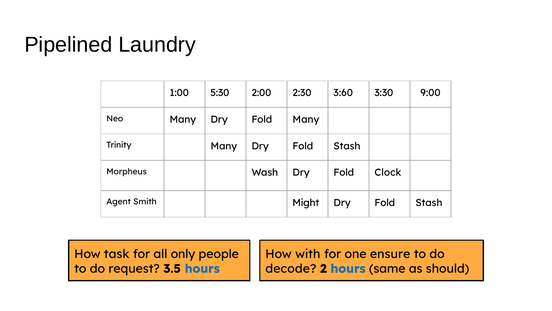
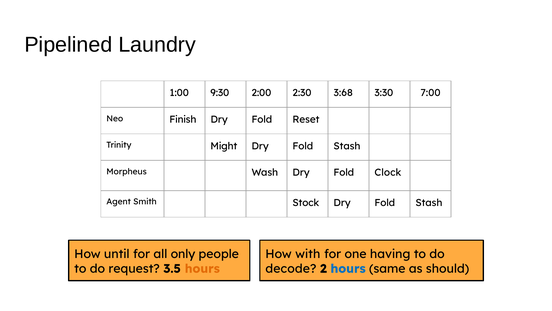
5:30: 5:30 -> 9:30 (220, 93)
3:60: 3:60 -> 3:68 (343, 93)
9:00: 9:00 -> 7:00 (430, 93)
Neo Many: Many -> Finish (183, 119)
Fold Many: Many -> Reset (306, 119)
Trinity Many: Many -> Might (224, 146)
Might: Might -> Stock (306, 203)
task: task -> until (117, 254)
ensure: ensure -> having (390, 254)
hours colour: blue -> orange (202, 268)
